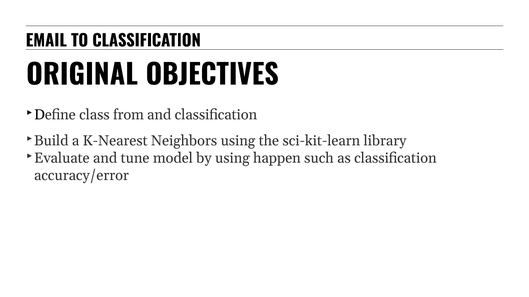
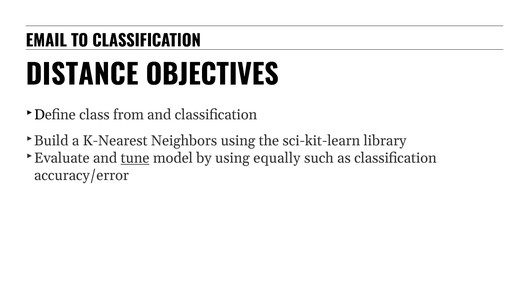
ORIGINAL: ORIGINAL -> DISTANCE (82, 75)
tune underline: none -> present (135, 158)
happen: happen -> equally (277, 158)
